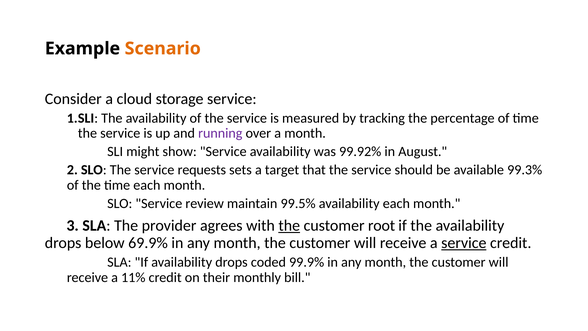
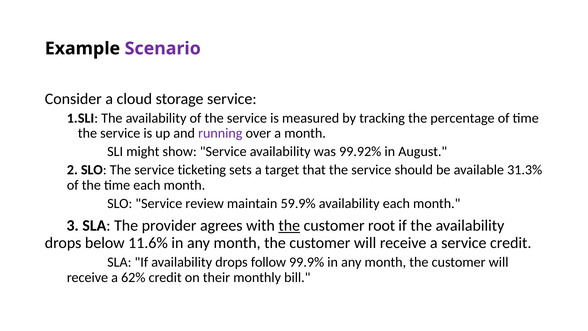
Scenario colour: orange -> purple (163, 48)
requests: requests -> ticketing (202, 170)
99.3%: 99.3% -> 31.3% (525, 170)
99.5%: 99.5% -> 59.9% (298, 203)
69.9%: 69.9% -> 11.6% (148, 243)
service underline: present -> none (464, 243)
coded: coded -> follow (268, 262)
11%: 11% -> 62% (133, 277)
